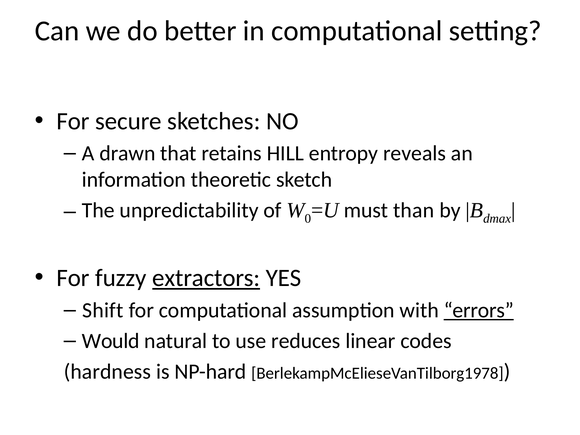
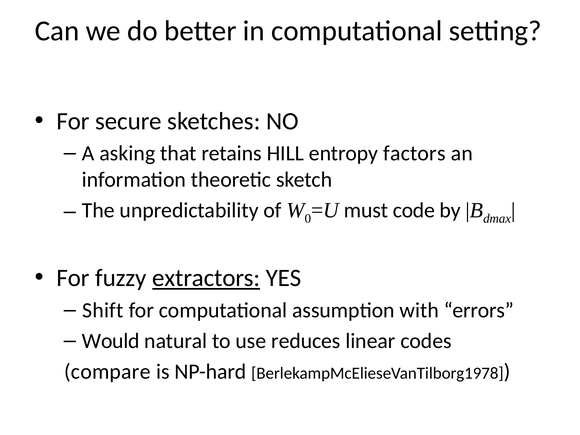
drawn: drawn -> asking (127, 153)
reveals: reveals -> factors (414, 153)
than: than -> code (414, 210)
errors underline: present -> none (479, 310)
hardness: hardness -> compare (107, 372)
